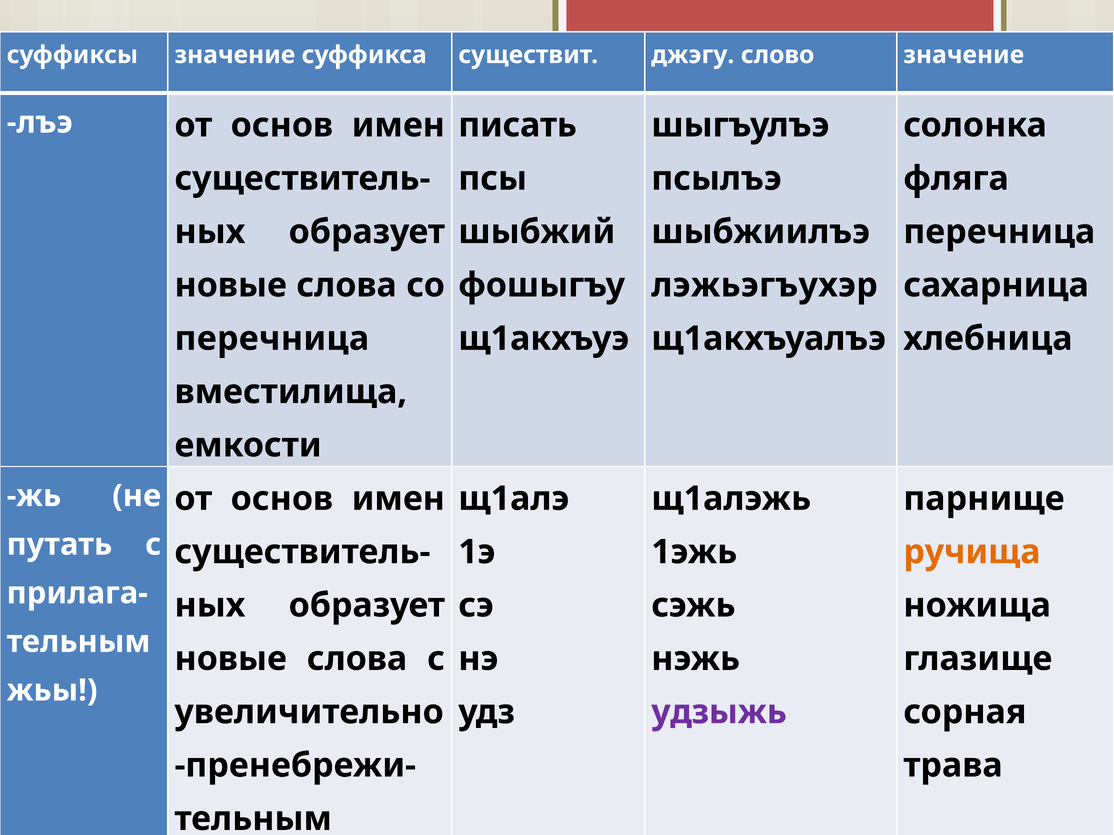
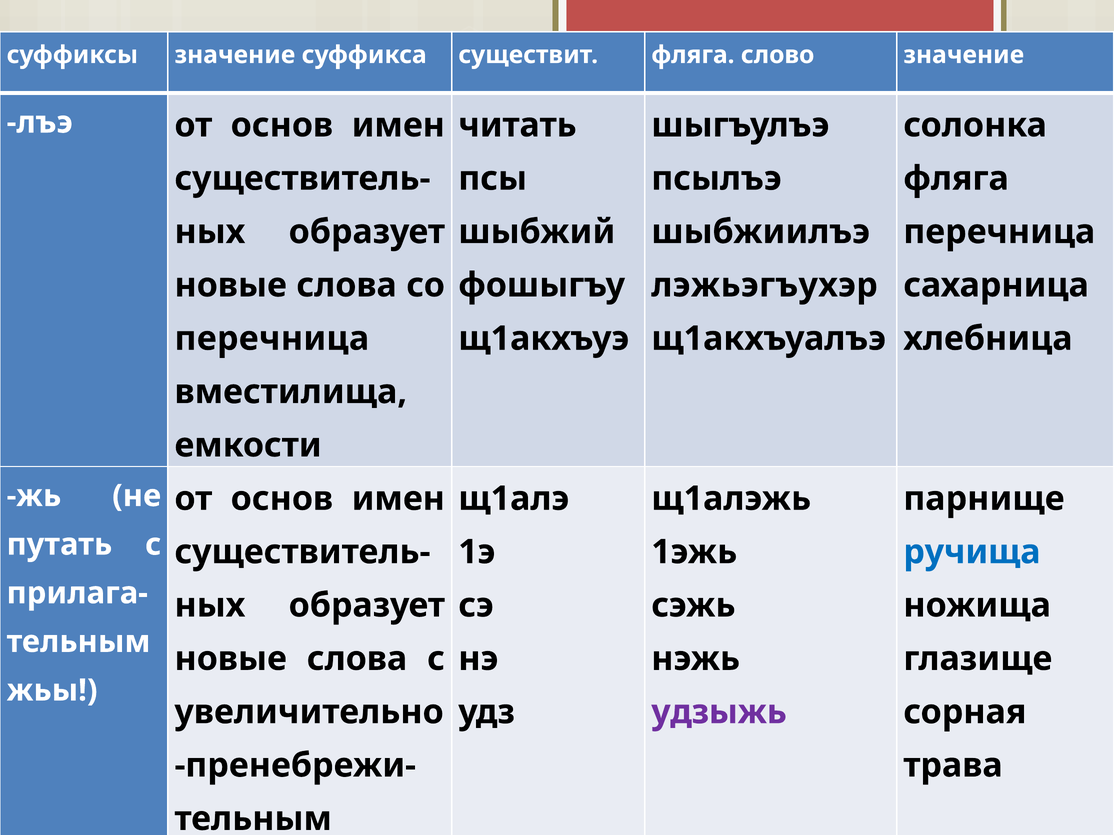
существит джэгу: джэгу -> фляга (693, 55)
писать: писать -> читать (517, 125)
ручища colour: orange -> blue (972, 552)
